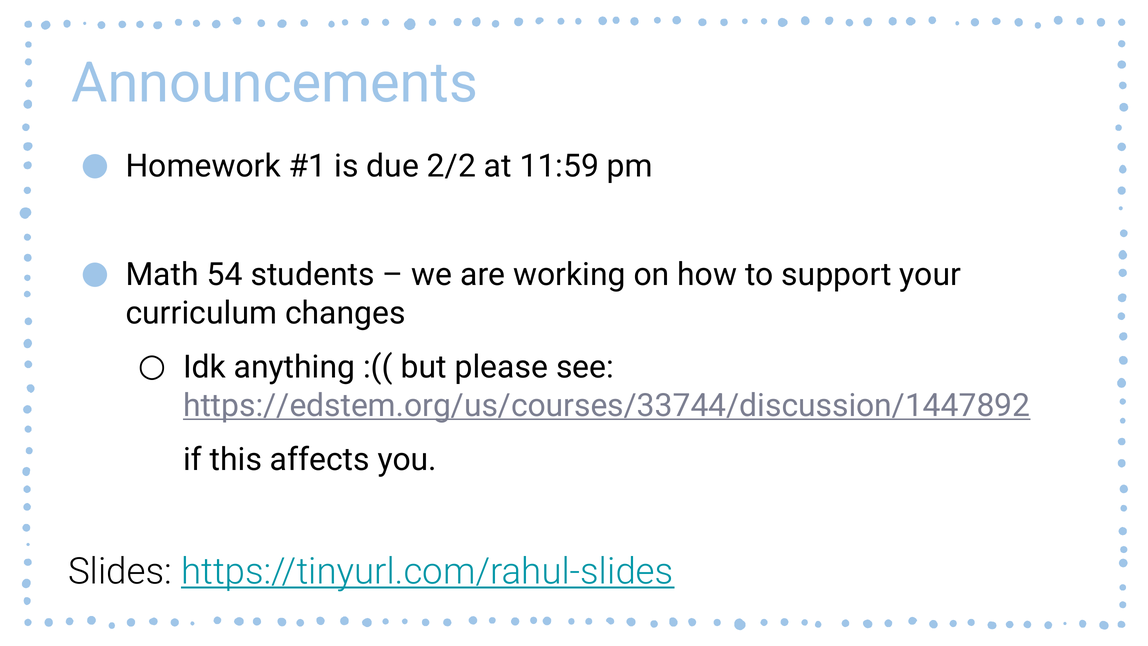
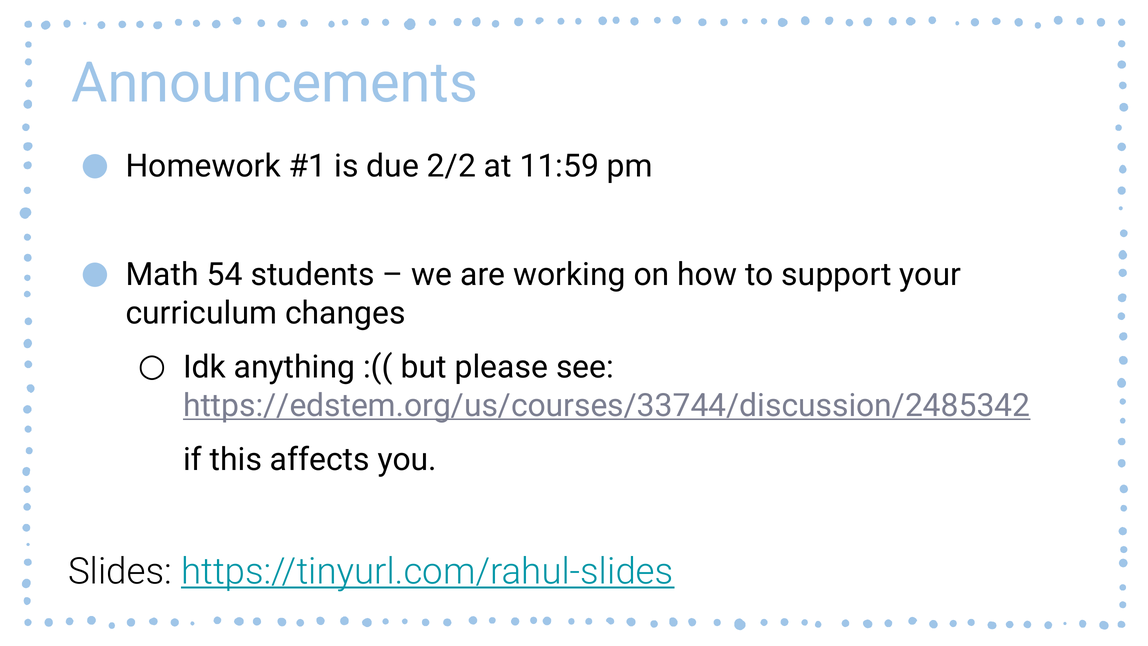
https://edstem.org/us/courses/33744/discussion/1447892: https://edstem.org/us/courses/33744/discussion/1447892 -> https://edstem.org/us/courses/33744/discussion/2485342 (607, 406)
